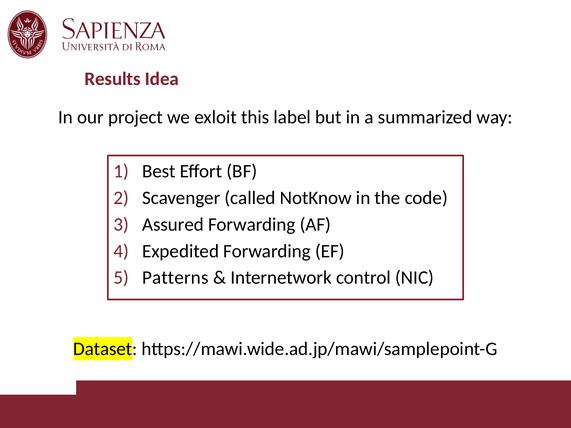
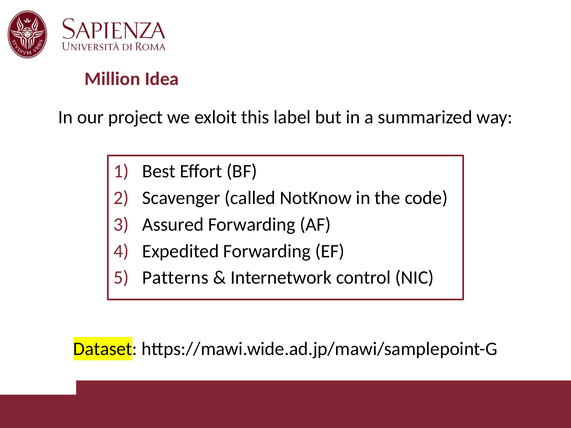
Results: Results -> Million (113, 79)
